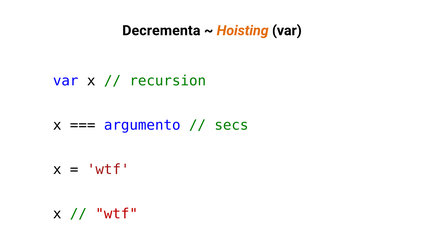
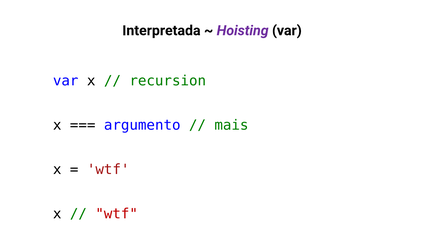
Decrementa: Decrementa -> Interpretada (161, 31)
Hoisting colour: orange -> purple (243, 31)
secs: secs -> mais (231, 126)
